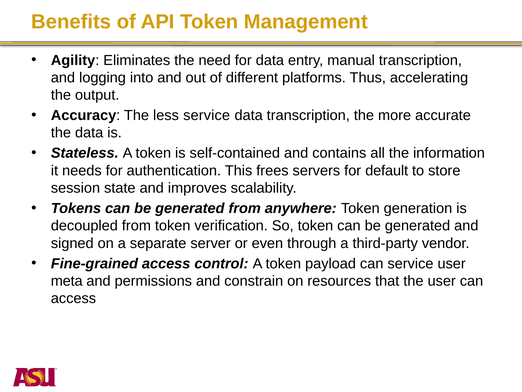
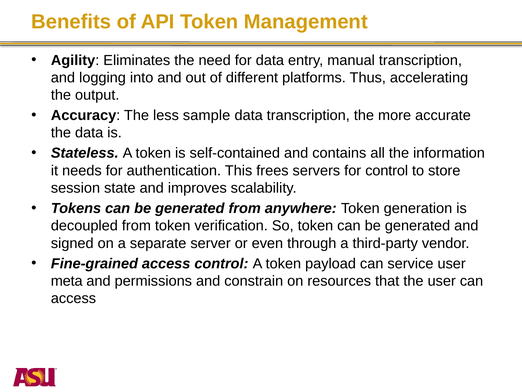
less service: service -> sample (207, 115)
for default: default -> control (387, 170)
